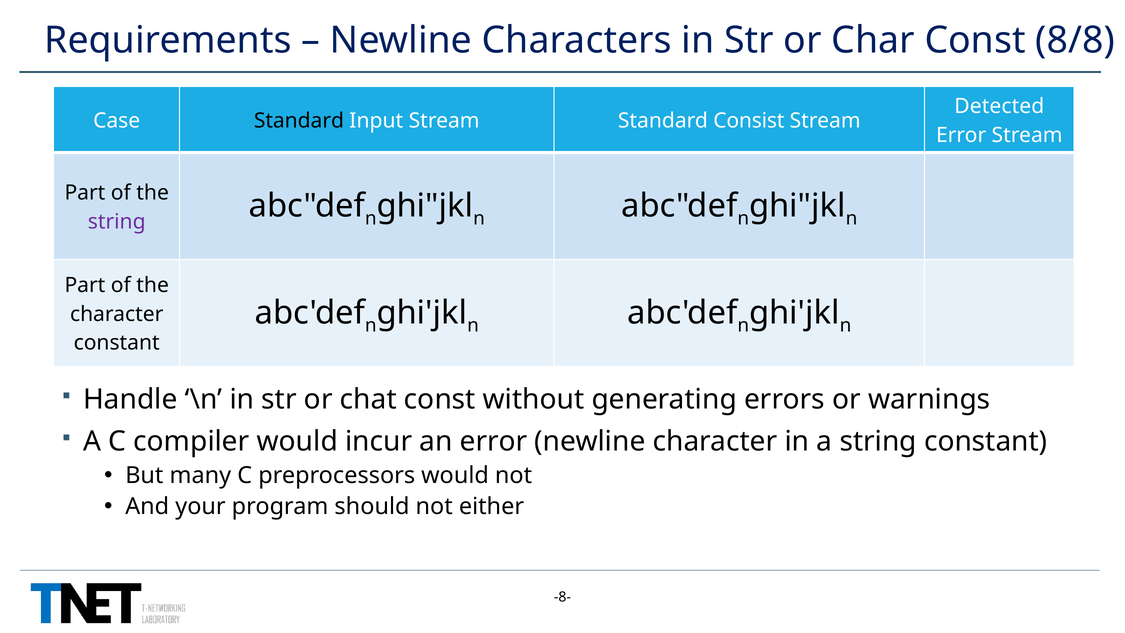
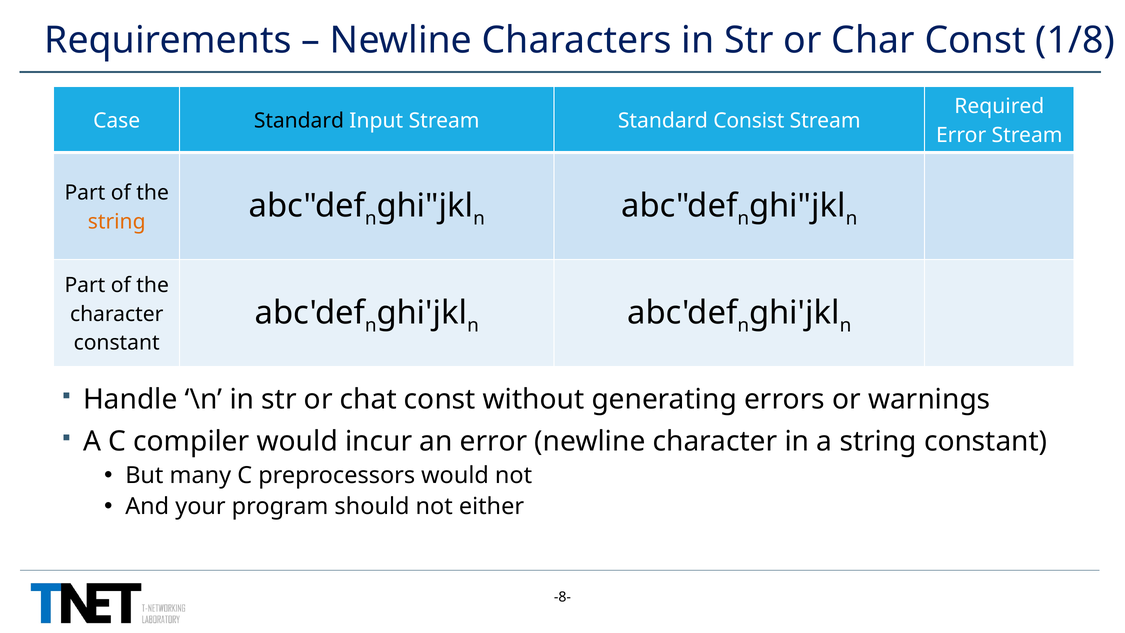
8/8: 8/8 -> 1/8 (1075, 40)
Detected: Detected -> Required (999, 106)
string colour: purple -> orange (117, 222)
